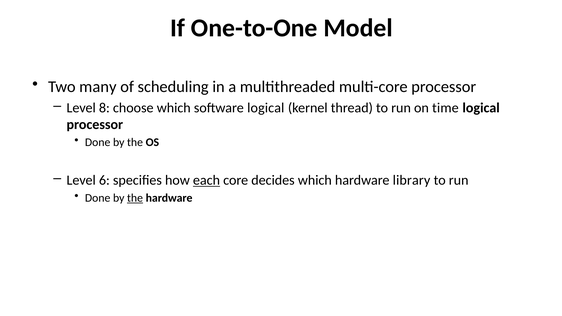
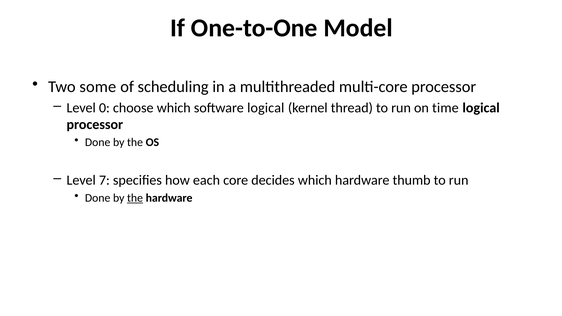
many: many -> some (98, 87)
8: 8 -> 0 (104, 108)
6: 6 -> 7 (104, 180)
each underline: present -> none (206, 180)
library: library -> thumb (412, 180)
